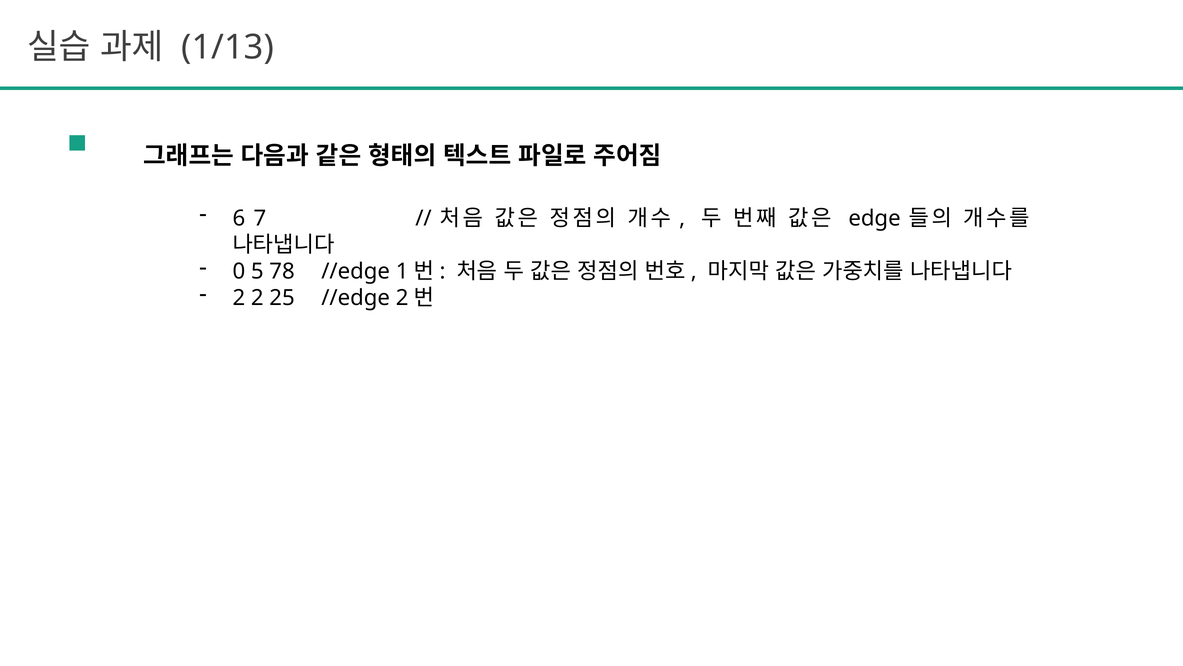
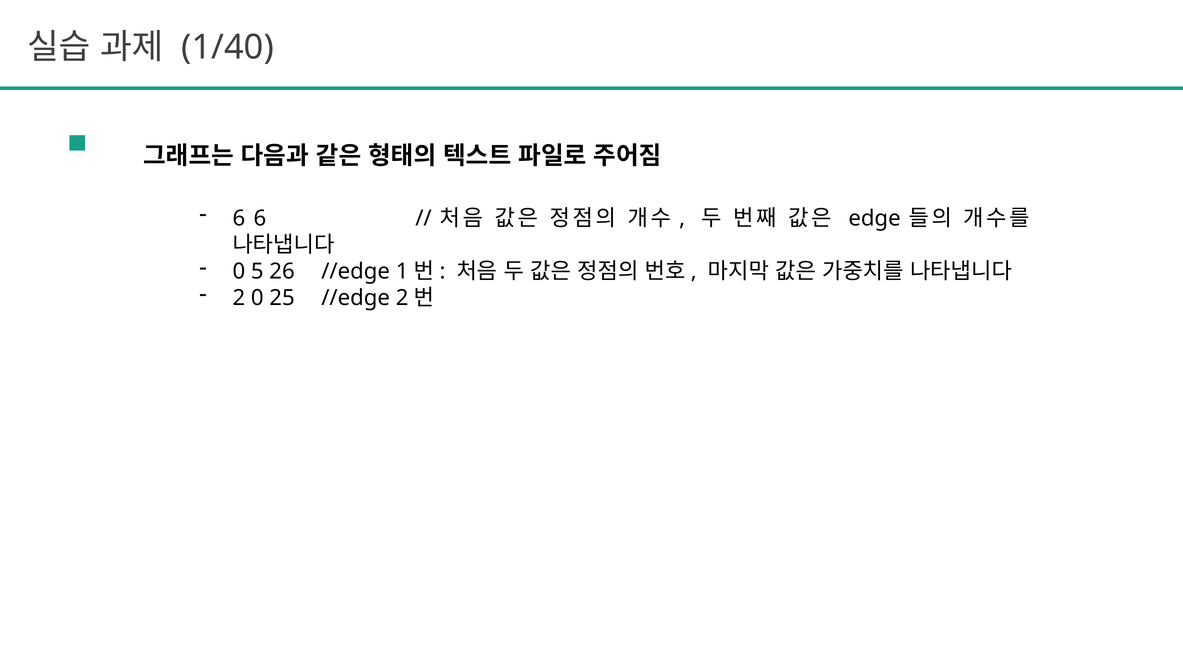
1/13: 1/13 -> 1/40 (228, 47)
6 7: 7 -> 6 (260, 218)
78: 78 -> 26 (282, 271)
2 2: 2 -> 0 (257, 298)
